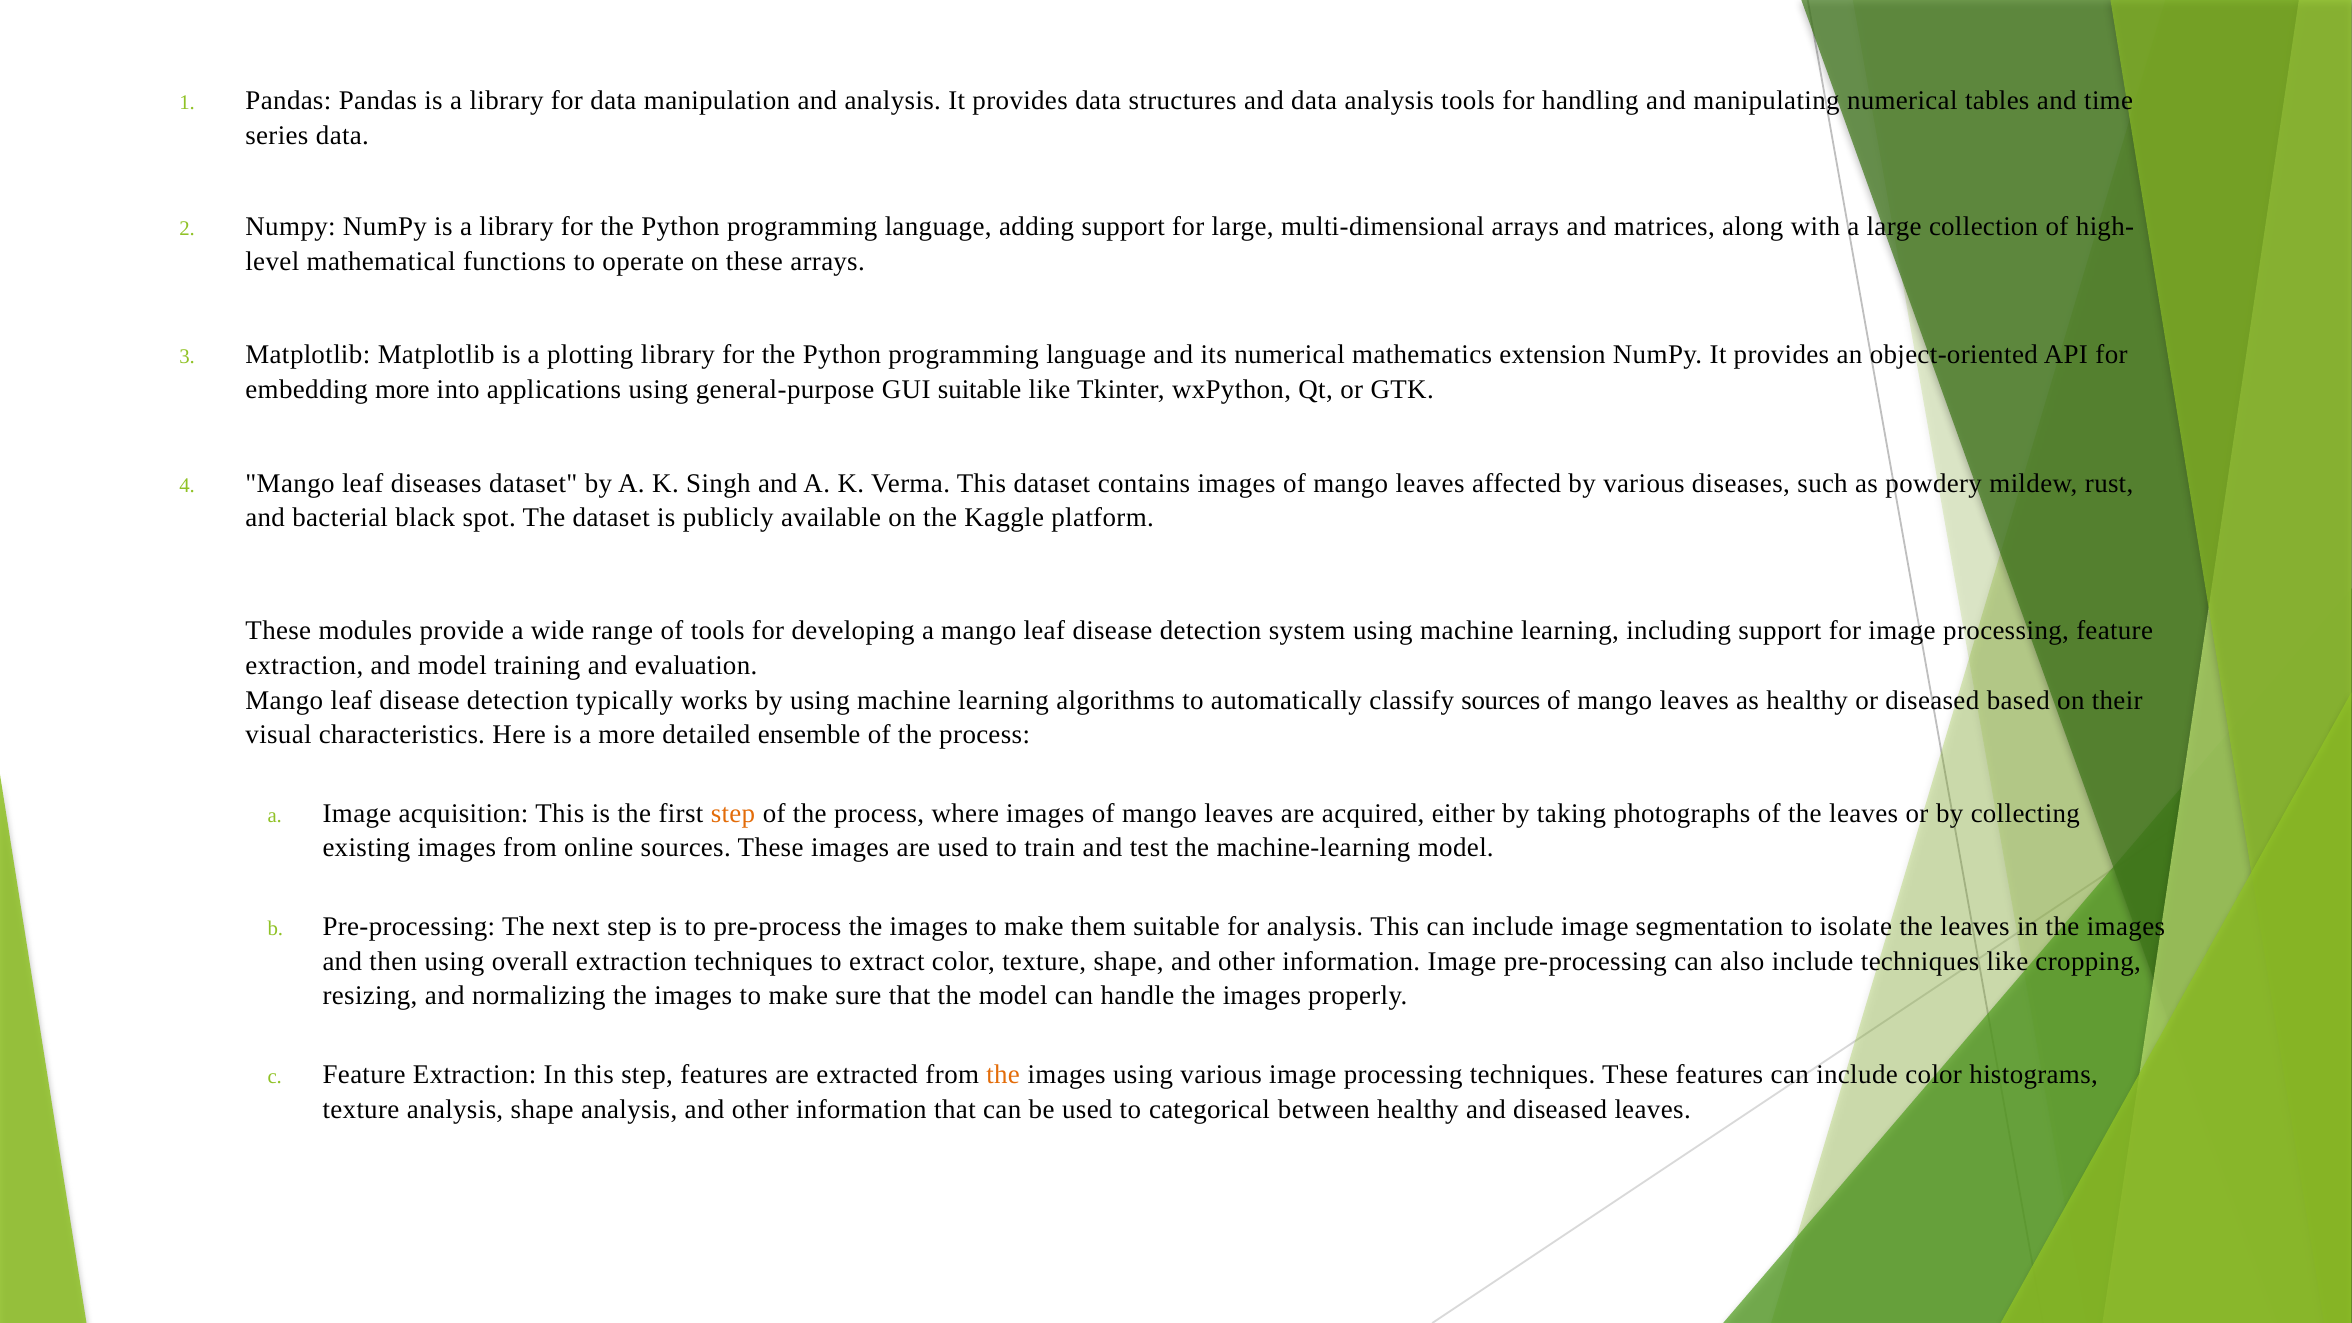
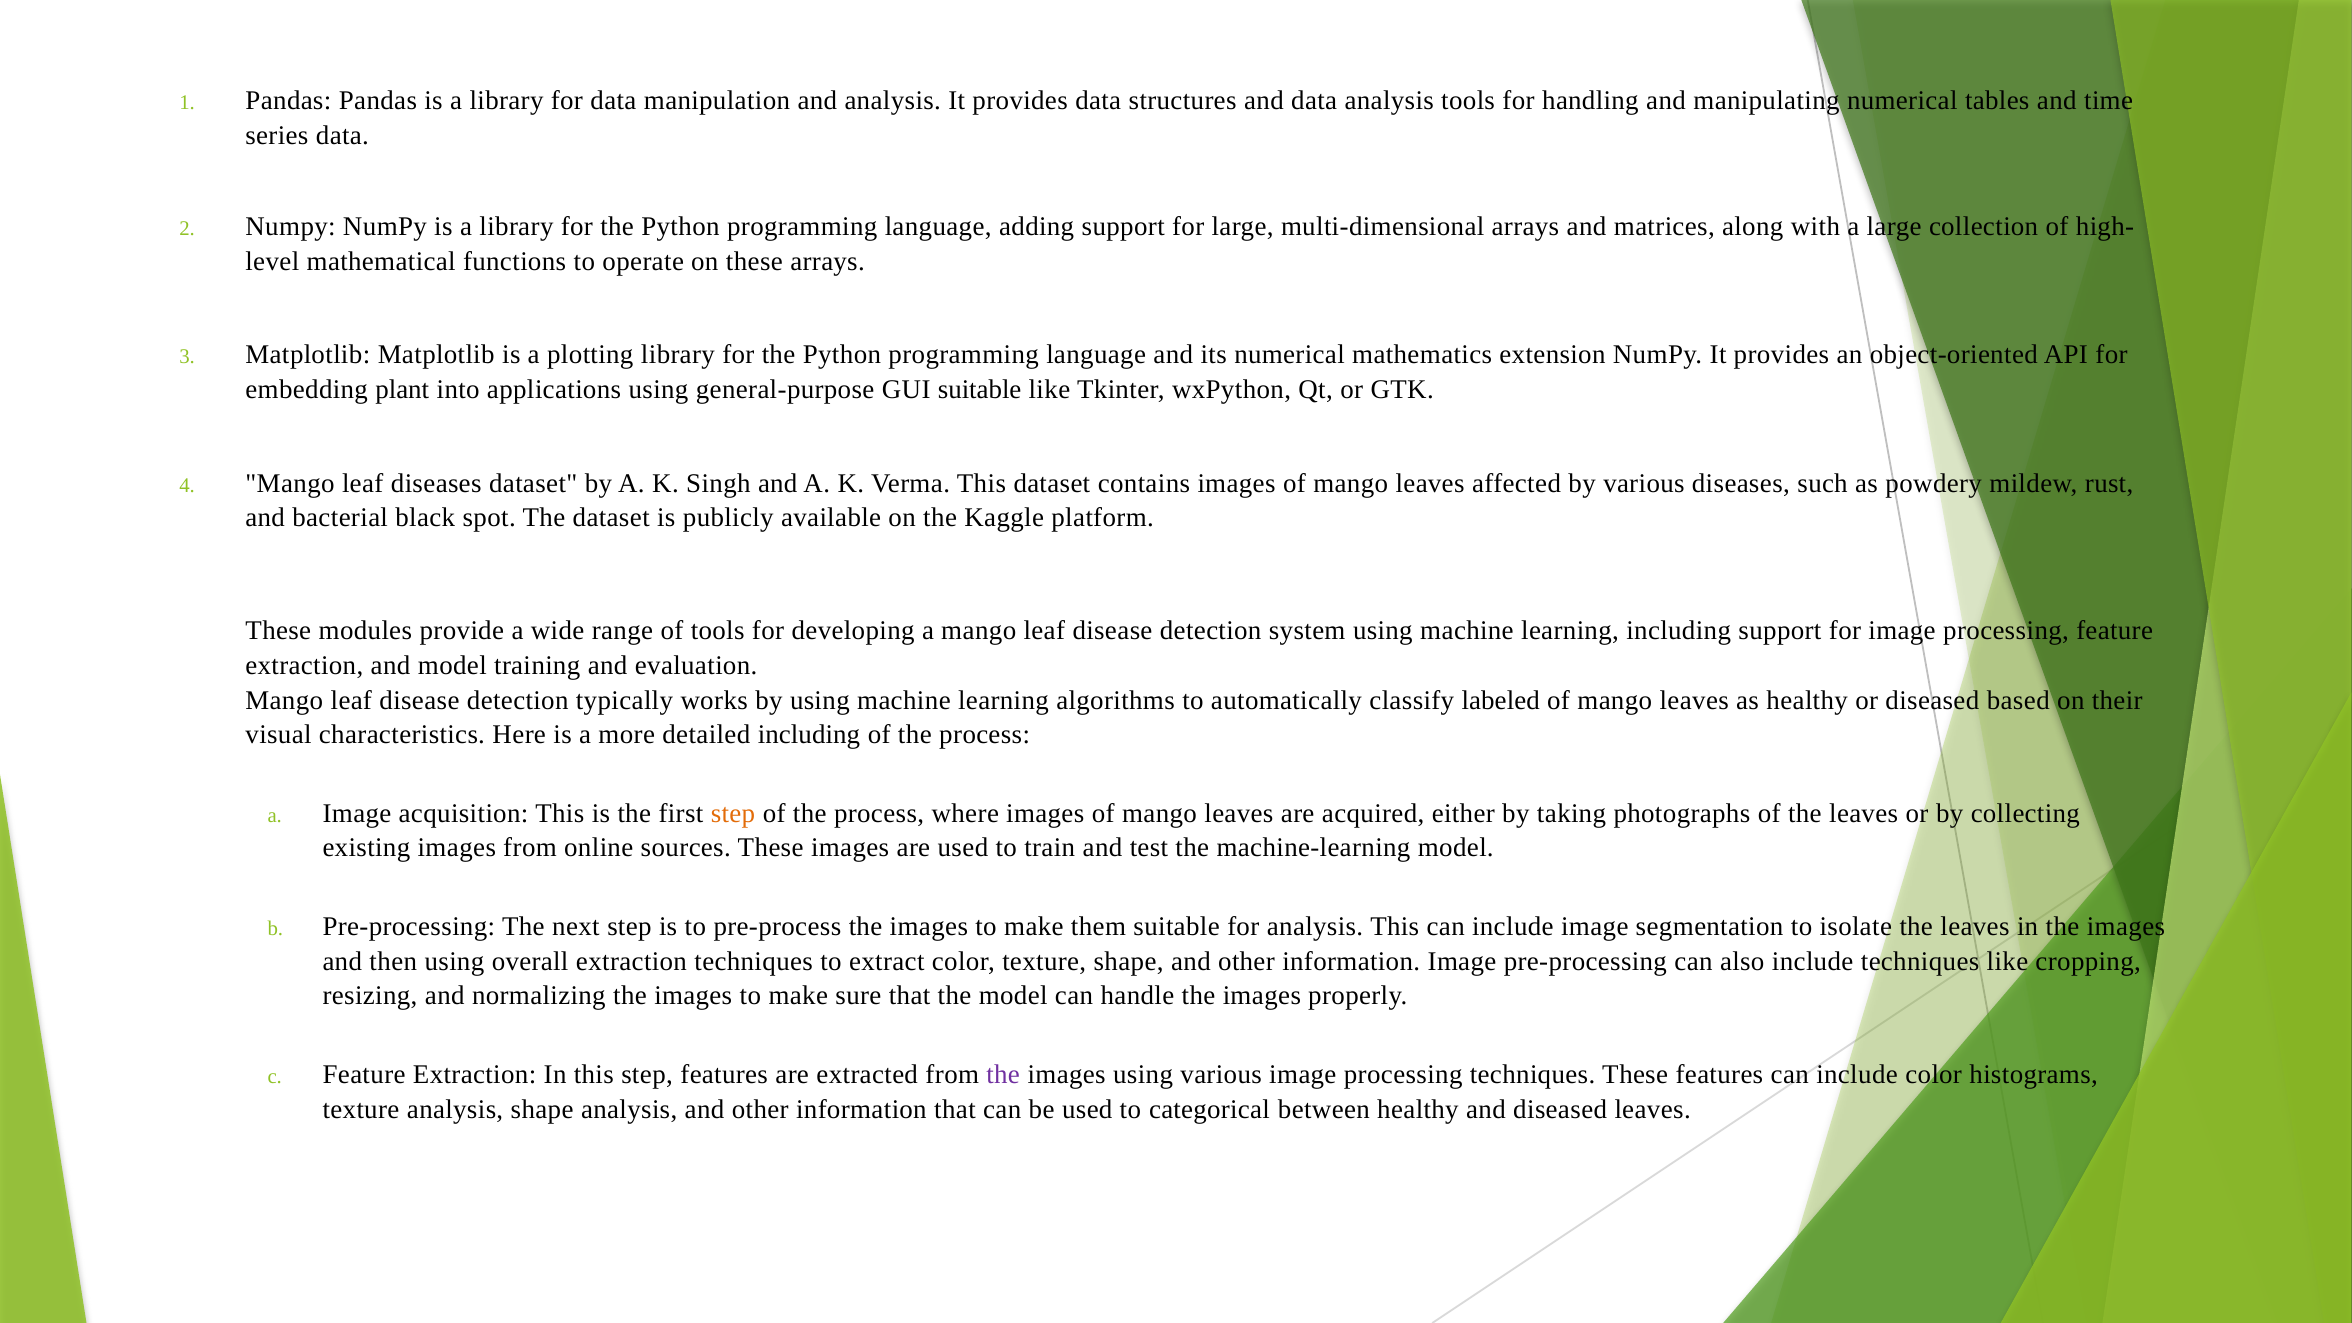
embedding more: more -> plant (402, 390)
classify sources: sources -> labeled (1501, 700)
detailed ensemble: ensemble -> including (809, 735)
the colour: orange -> purple (1003, 1075)
